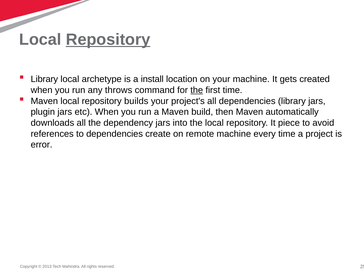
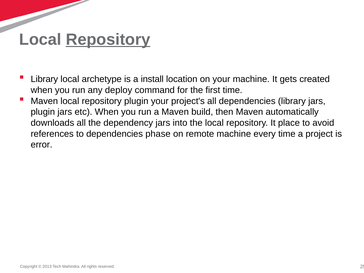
throws: throws -> deploy (119, 90)
the underline: present -> none (197, 90)
repository builds: builds -> plugin (136, 101)
piece: piece -> place (289, 123)
create: create -> phase (158, 134)
